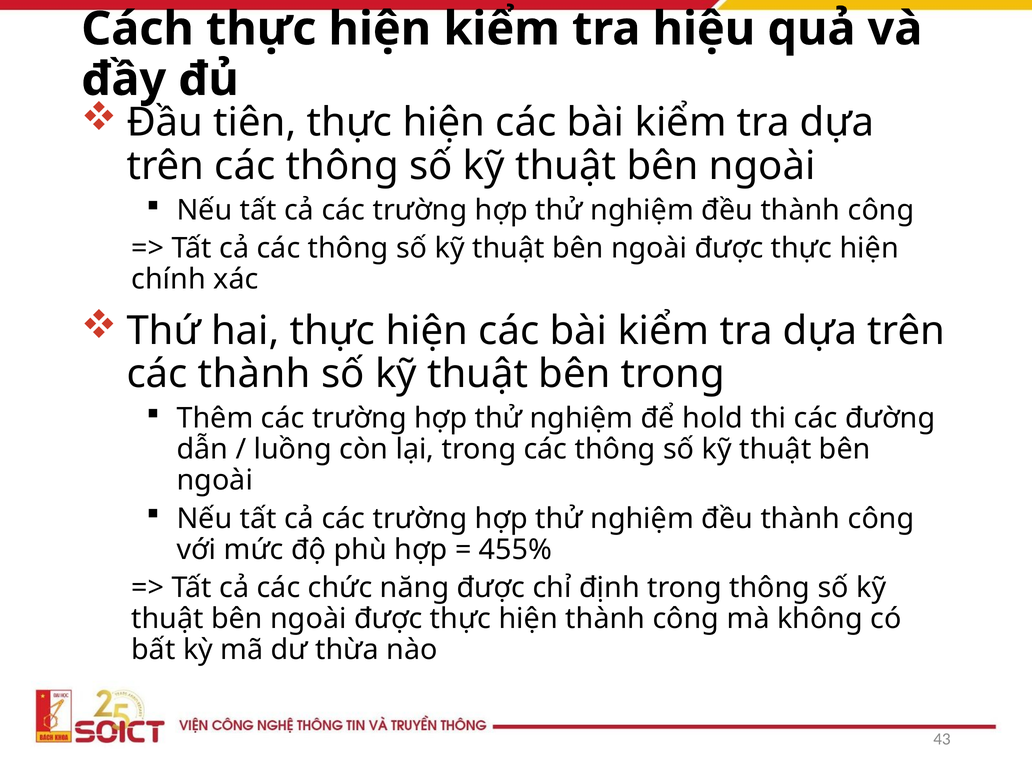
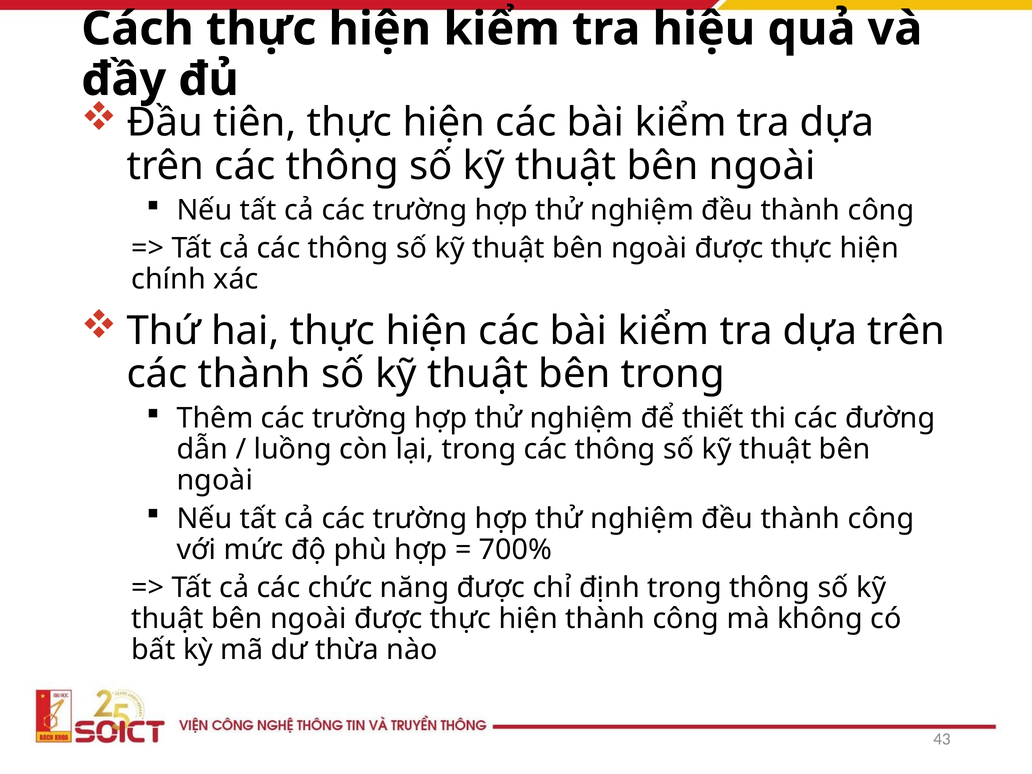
hold: hold -> thiết (713, 419)
455%: 455% -> 700% (515, 550)
